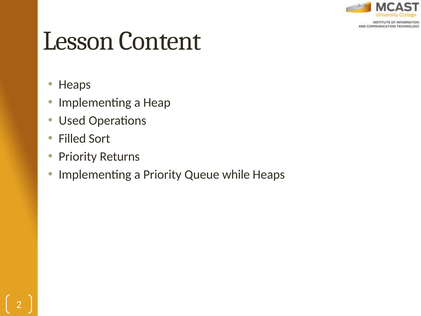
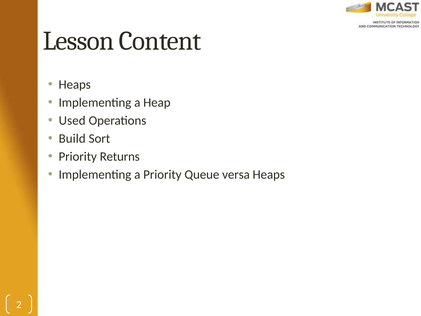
Filled: Filled -> Build (72, 138)
while: while -> versa (236, 174)
